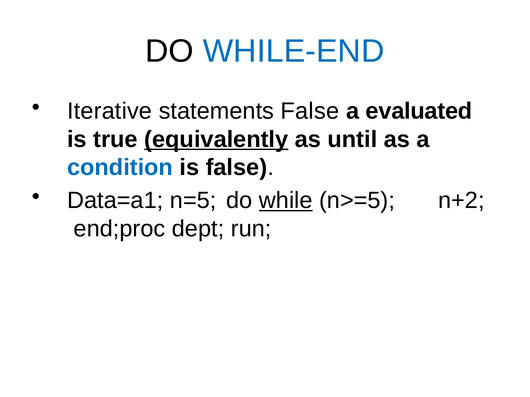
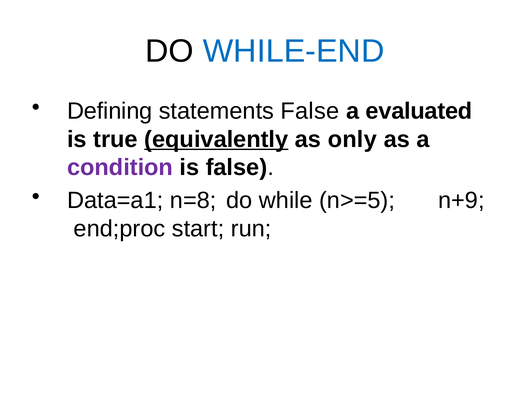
Iterative: Iterative -> Defining (110, 111)
until: until -> only (352, 139)
condition colour: blue -> purple (120, 168)
n=5: n=5 -> n=8 (193, 201)
while underline: present -> none (286, 201)
n+2: n+2 -> n+9 (461, 201)
dept: dept -> start (198, 229)
